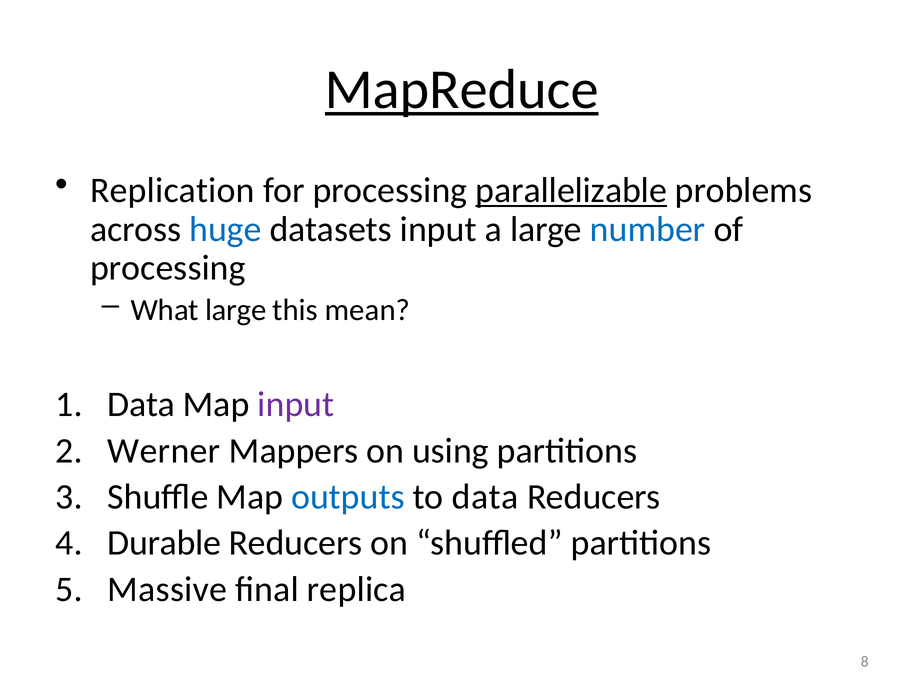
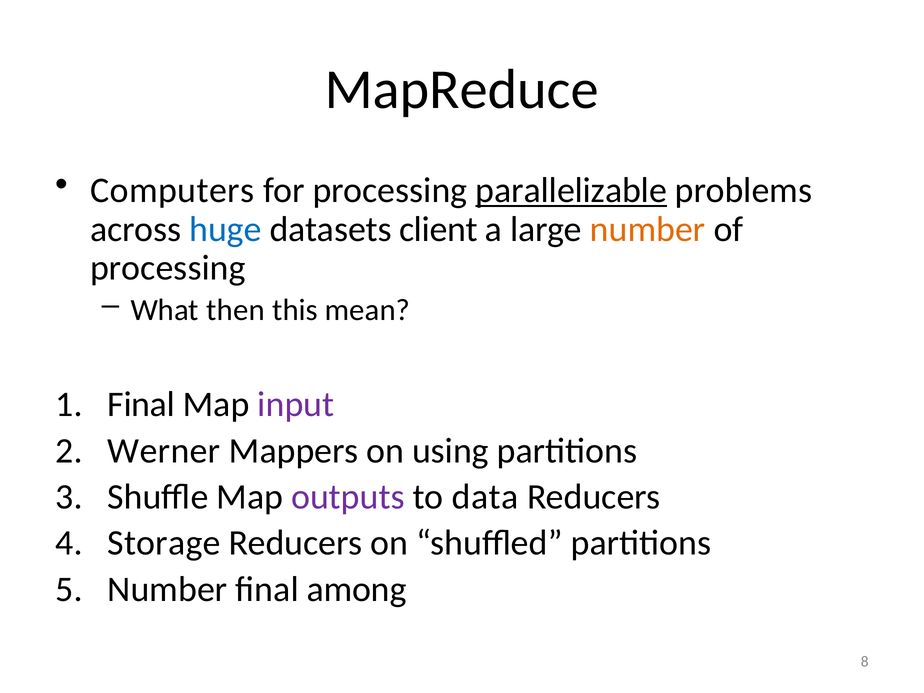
MapReduce underline: present -> none (462, 89)
Replication: Replication -> Computers (172, 190)
datasets input: input -> client (438, 229)
number colour: blue -> orange (648, 229)
What large: large -> then (235, 310)
Data: Data -> Final (141, 404)
outputs colour: blue -> purple (348, 497)
Durable: Durable -> Storage (164, 543)
Massive: Massive -> Number (167, 589)
replica: replica -> among (357, 589)
